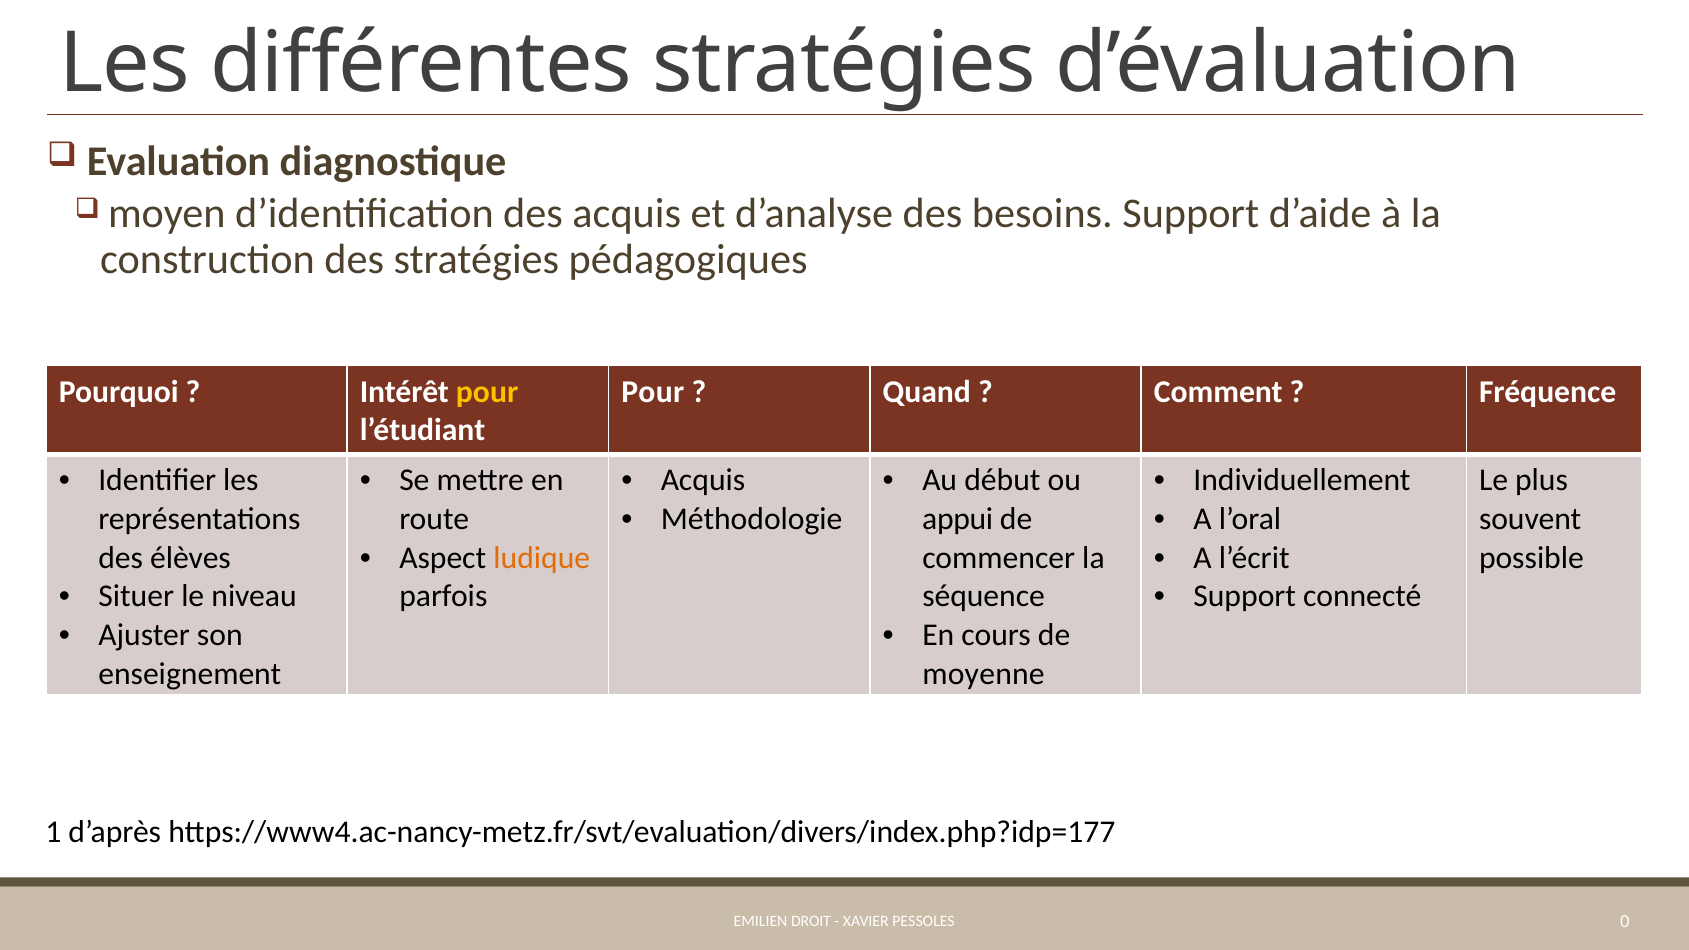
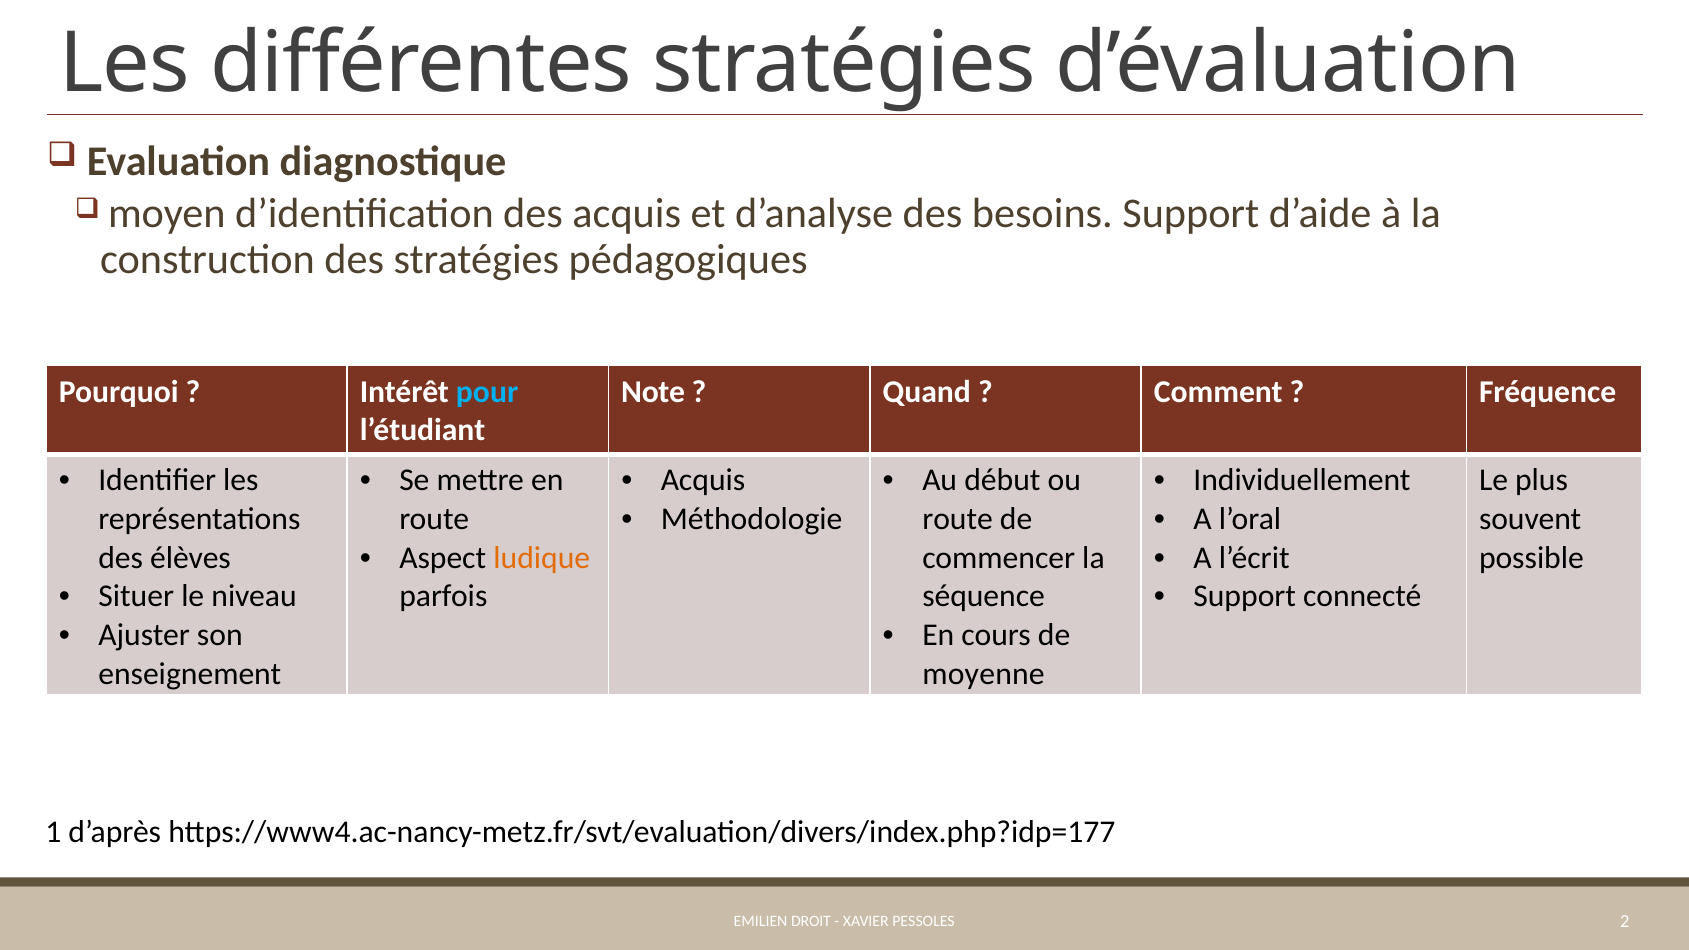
pour colour: yellow -> light blue (487, 392)
Pour: Pour -> Note (653, 392)
appui: appui -> route (958, 519)
0: 0 -> 2 (1625, 921)
